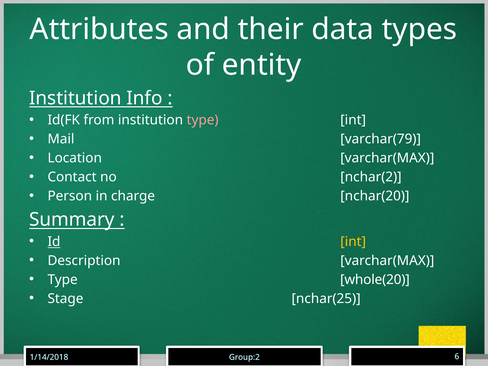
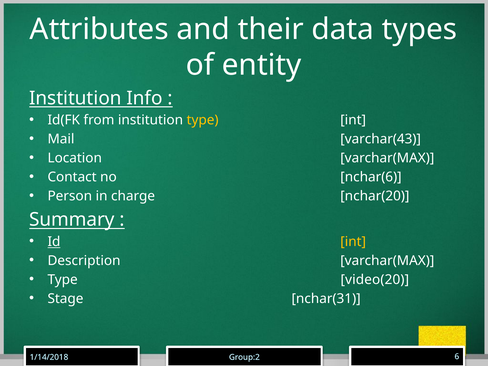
type colour: pink -> yellow (203, 120)
varchar(79: varchar(79 -> varchar(43 (381, 139)
nchar(2: nchar(2 -> nchar(6 (371, 177)
whole(20: whole(20 -> video(20 (375, 280)
nchar(25: nchar(25 -> nchar(31 (326, 299)
